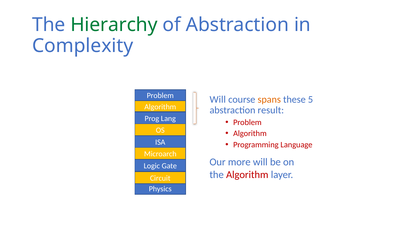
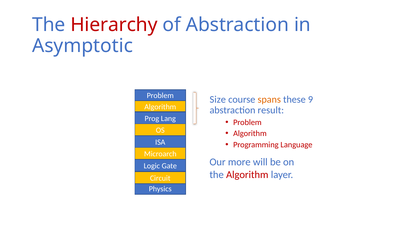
Hierarchy colour: green -> red (114, 25)
Complexity: Complexity -> Asymptotic (83, 46)
Will: Will -> Size (218, 99)
5: 5 -> 9 (311, 99)
